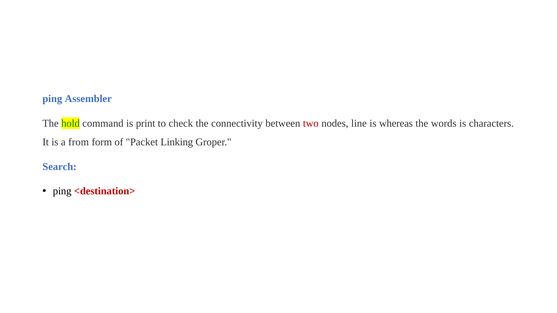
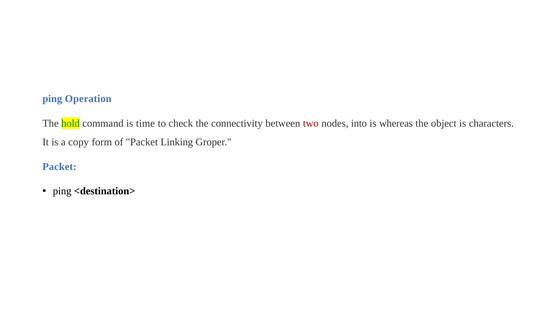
Assembler: Assembler -> Operation (88, 99)
print: print -> time (145, 123)
line: line -> into (359, 123)
words: words -> object (444, 123)
from: from -> copy (79, 142)
Search: Search -> Packet (60, 167)
<destination> colour: red -> black (105, 191)
